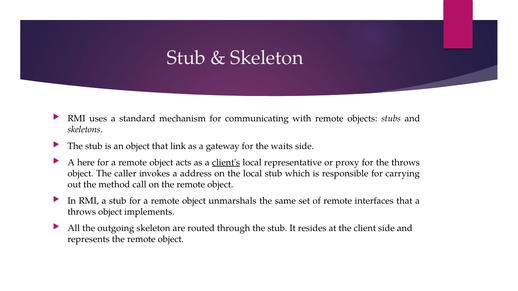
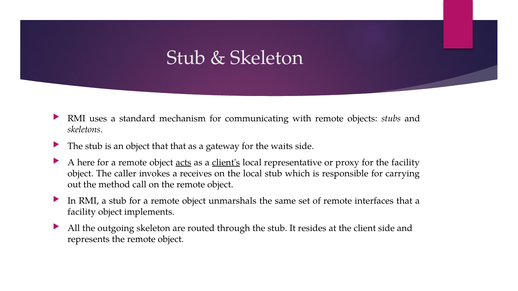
that link: link -> that (178, 146)
acts underline: none -> present (183, 163)
the throws: throws -> facility (406, 163)
address: address -> receives (196, 174)
throws: throws -> facility (82, 212)
